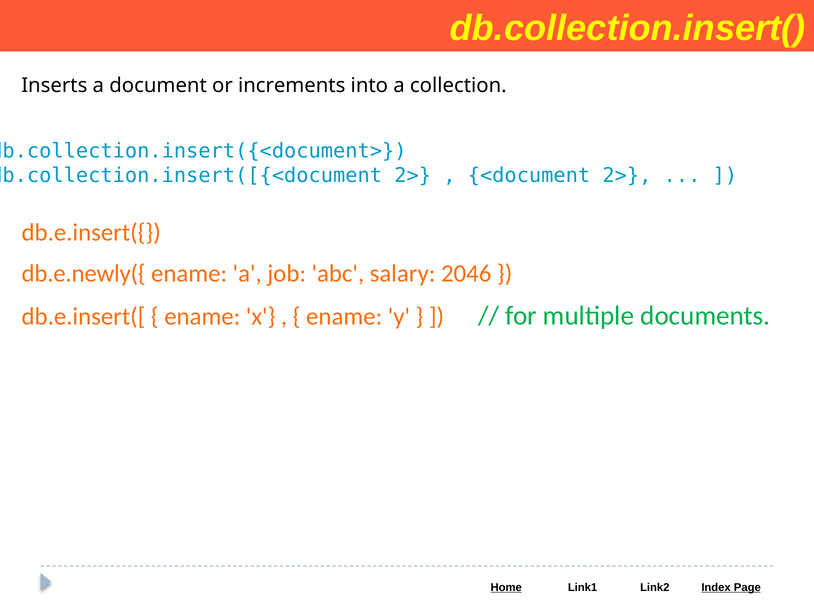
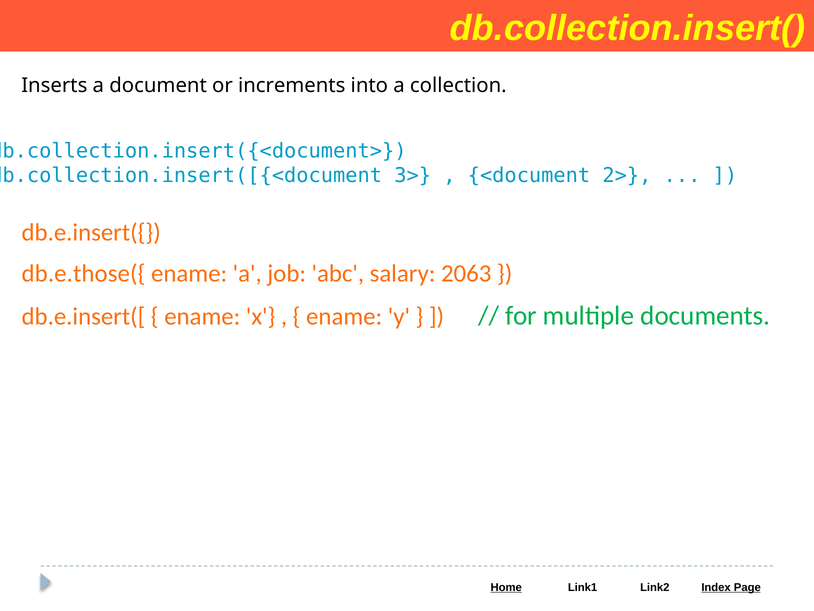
2>: 2> -> 3> (413, 175)
db.e.newly({: db.e.newly({ -> db.e.those({ (84, 273)
2046: 2046 -> 2063 (466, 273)
